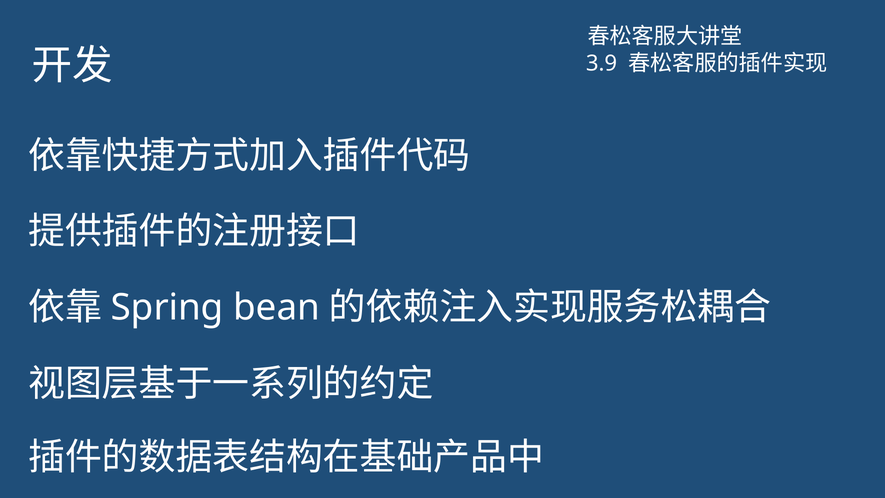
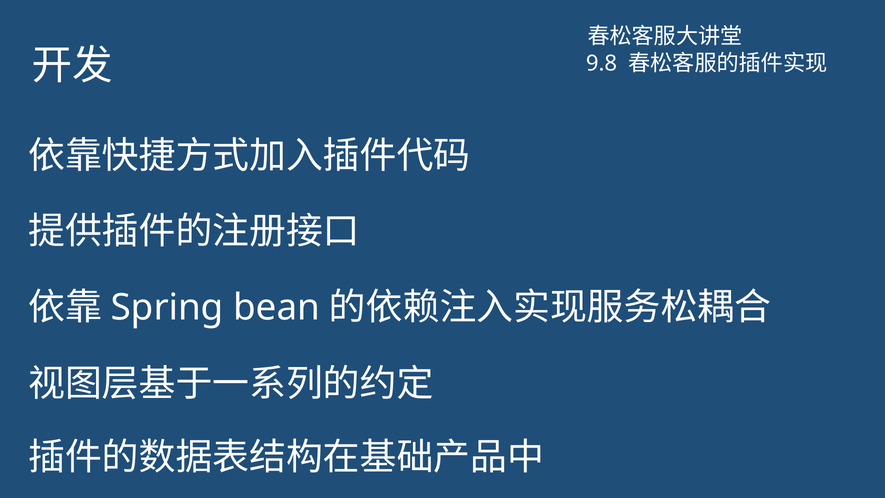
3.9: 3.9 -> 9.8 (602, 63)
